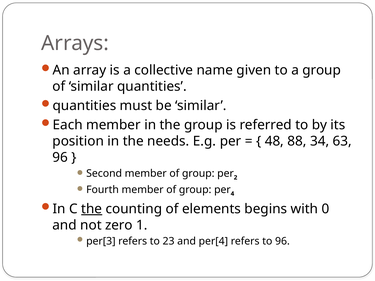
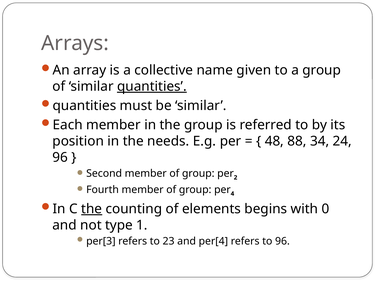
quantities underline: none -> present (152, 87)
63: 63 -> 24 (342, 141)
zero: zero -> type (119, 225)
